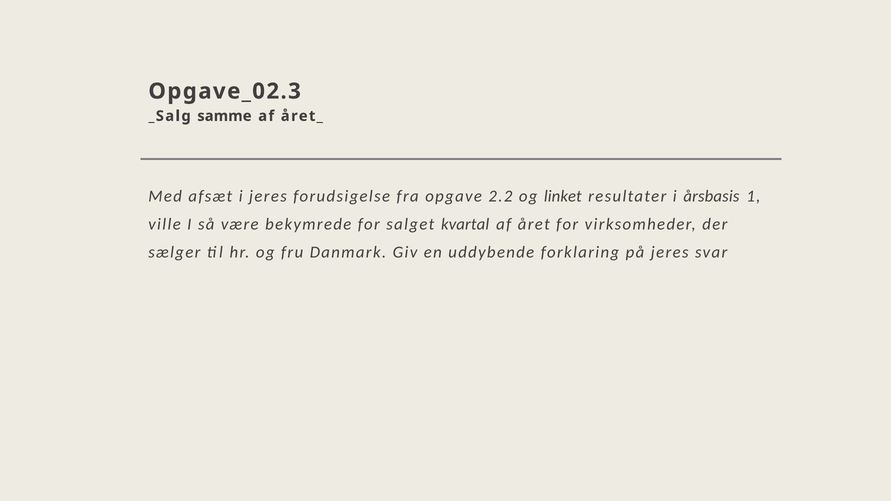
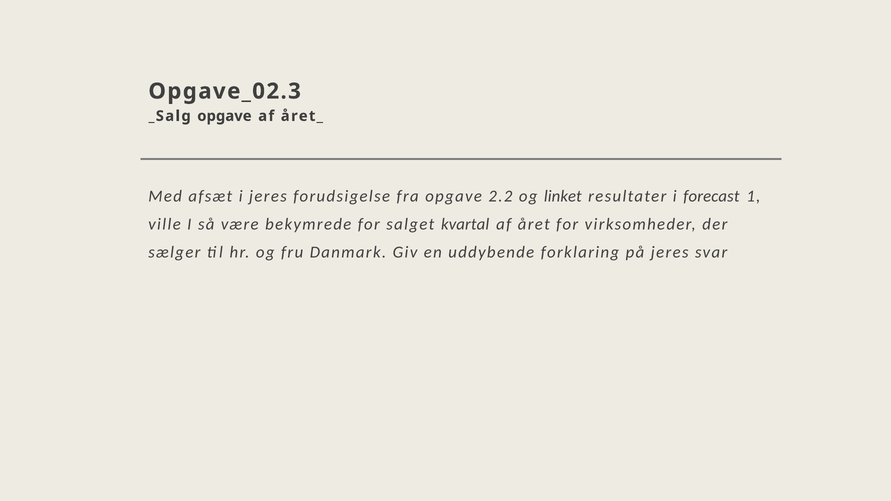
_Salg samme: samme -> opgave (224, 116)
årsbasis: årsbasis -> forecast (711, 196)
